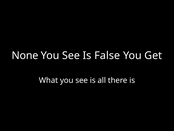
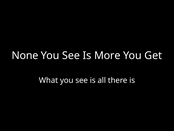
False: False -> More (107, 55)
